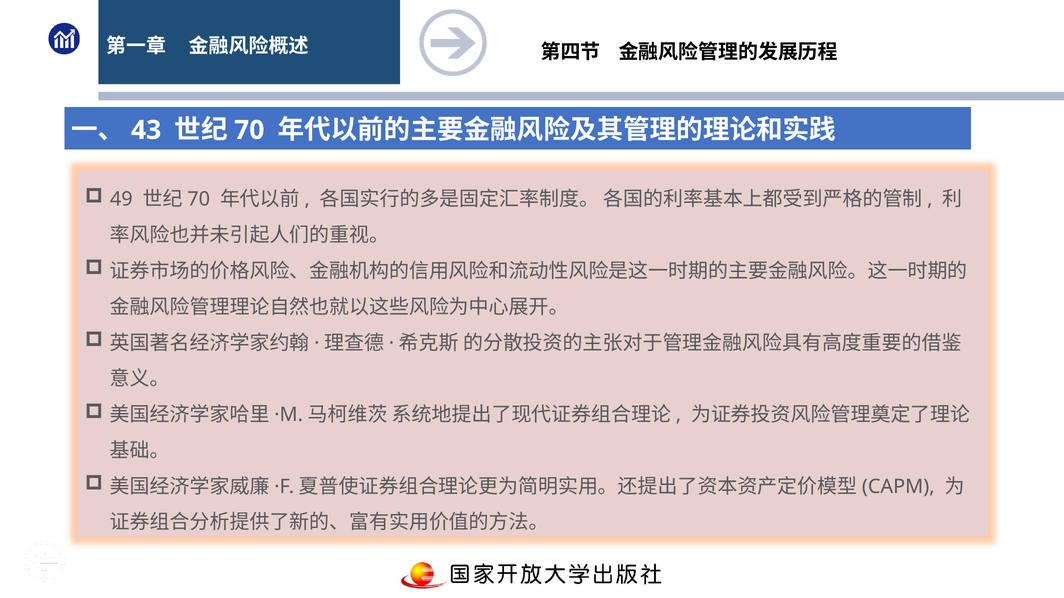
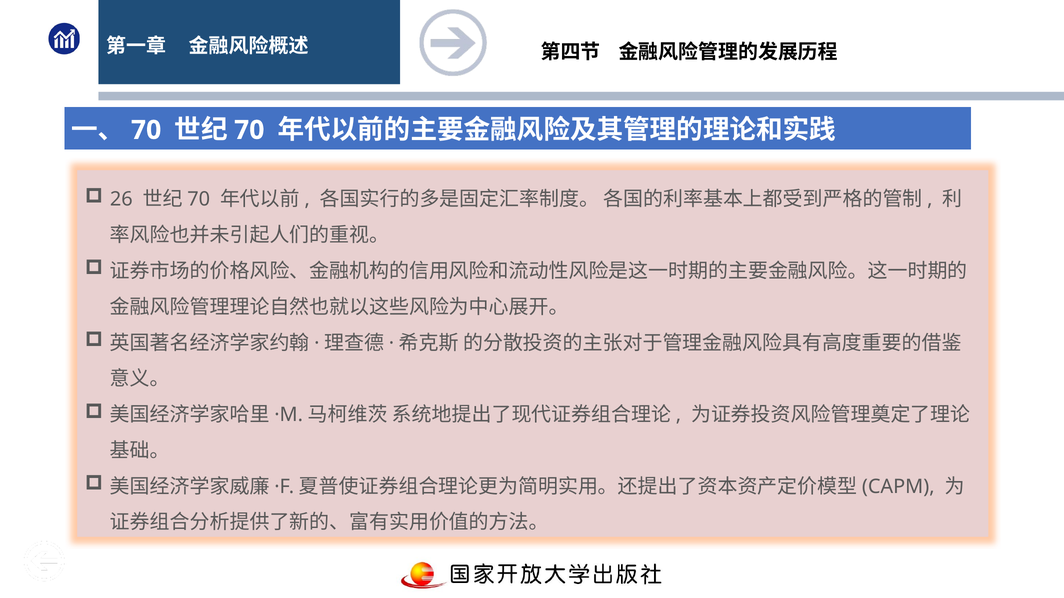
43: 43 -> 70 (146, 130)
49: 49 -> 26 (121, 199)
